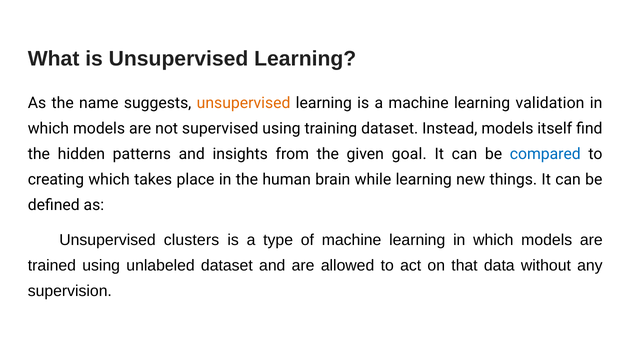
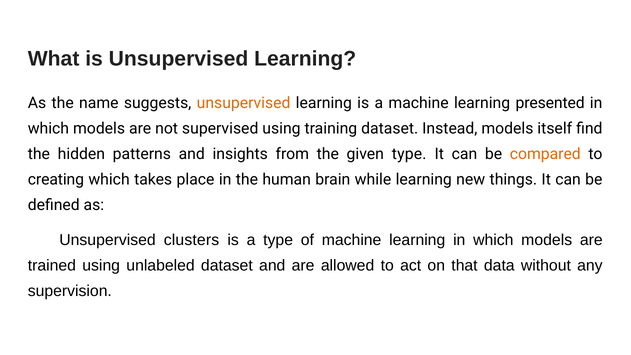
validation: validation -> presented (550, 103)
given goal: goal -> type (409, 154)
compared colour: blue -> orange (545, 154)
